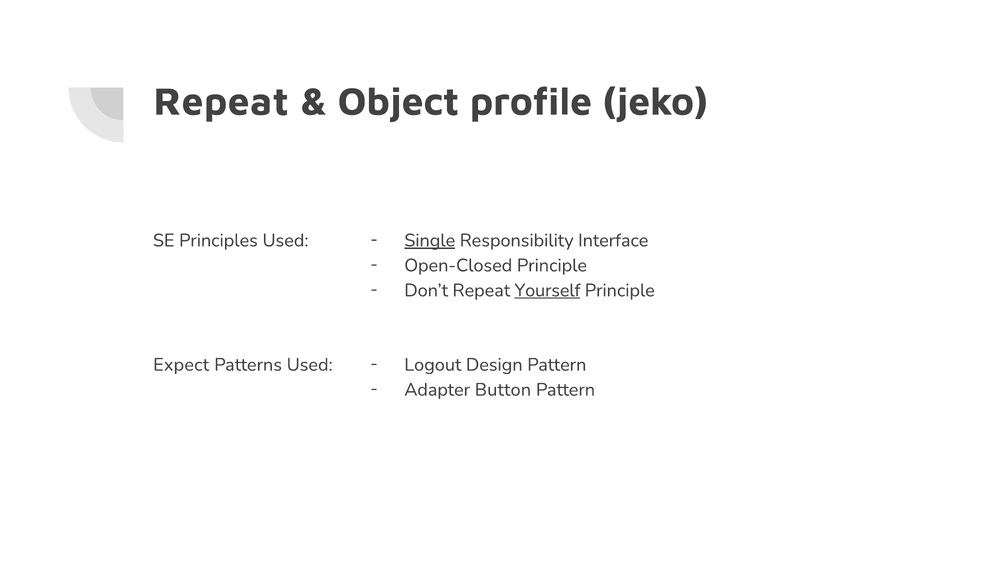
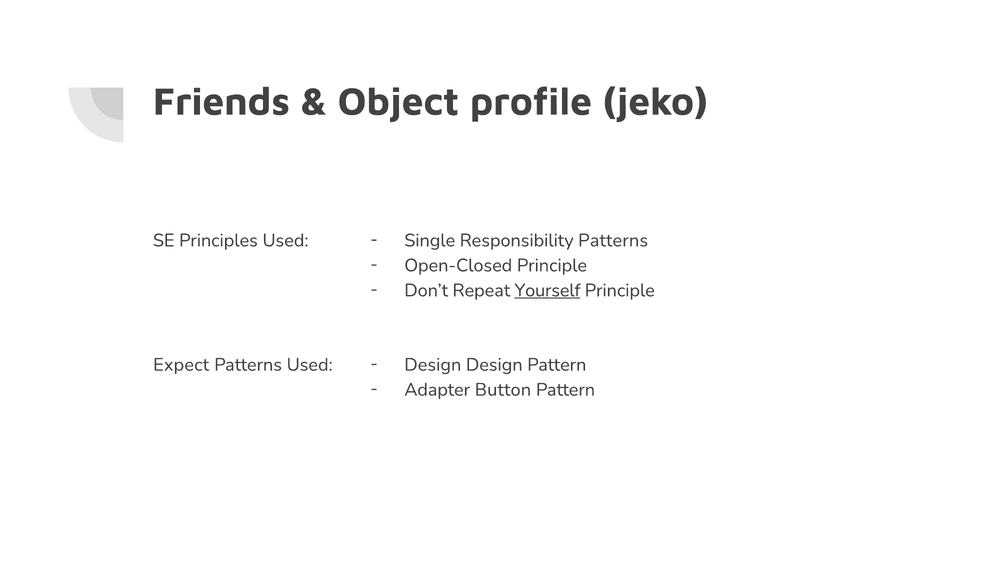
Repeat: Repeat -> Friends (221, 102)
Single underline: present -> none (430, 240)
Responsibility Interface: Interface -> Patterns (613, 240)
Logout: Logout -> Design (433, 364)
